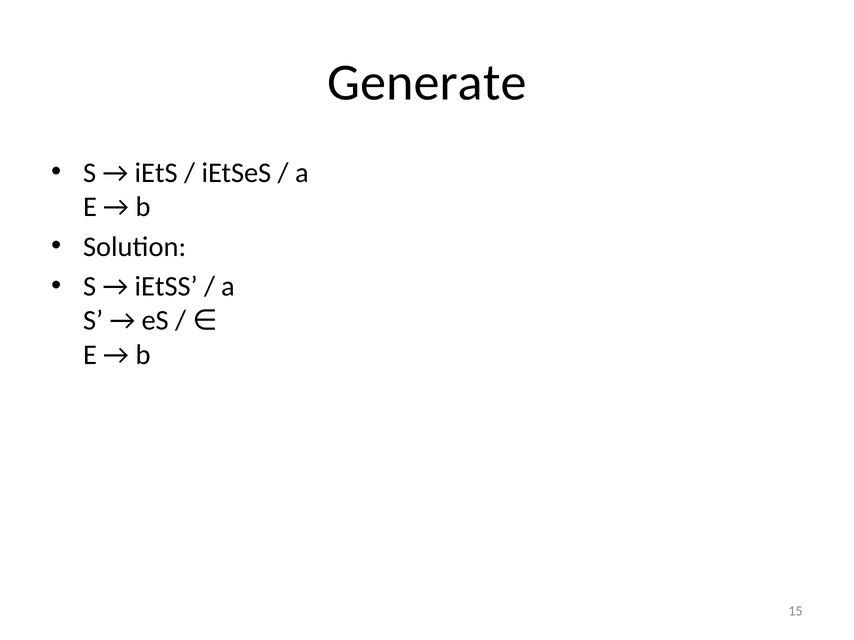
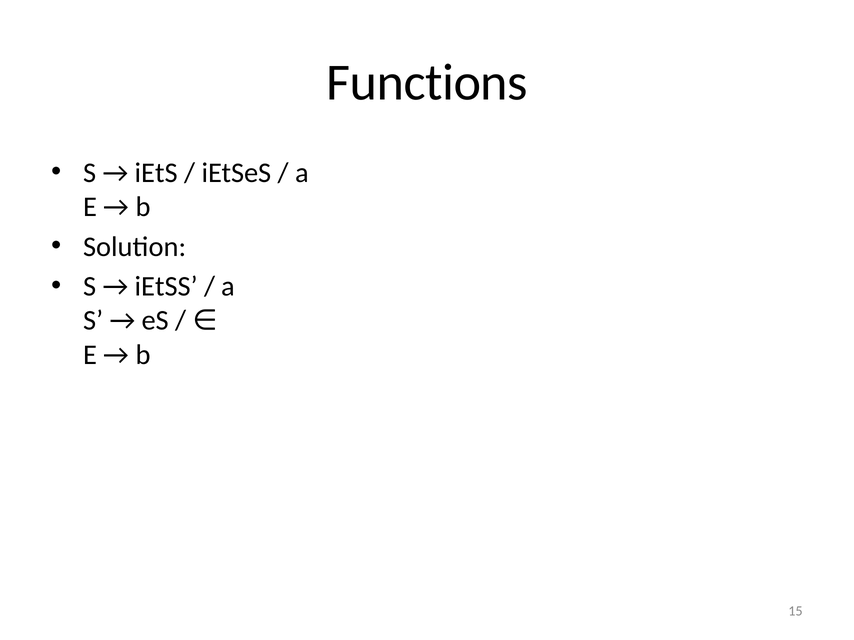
Generate: Generate -> Functions (427, 83)
